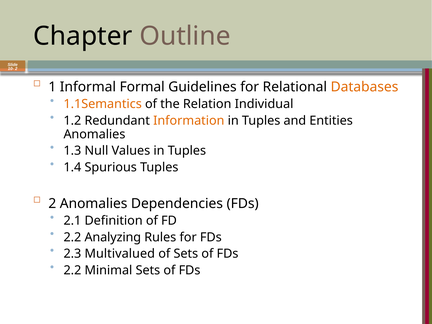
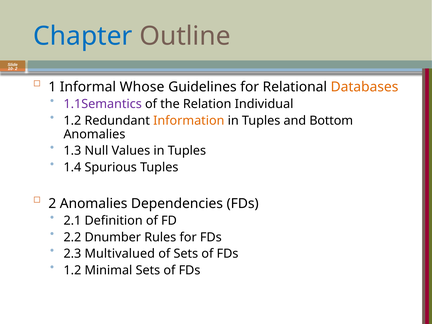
Chapter colour: black -> blue (83, 36)
Formal: Formal -> Whose (142, 87)
1.1Semantics colour: orange -> purple (103, 104)
Entities: Entities -> Bottom (331, 121)
Analyzing: Analyzing -> Dnumber (113, 237)
2.2: 2.2 -> 1.2 (72, 270)
